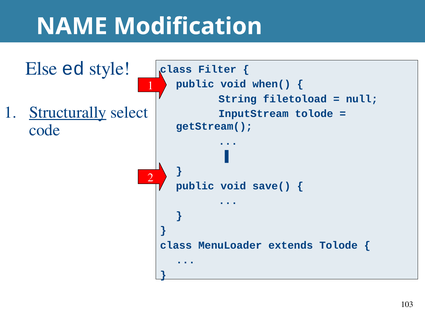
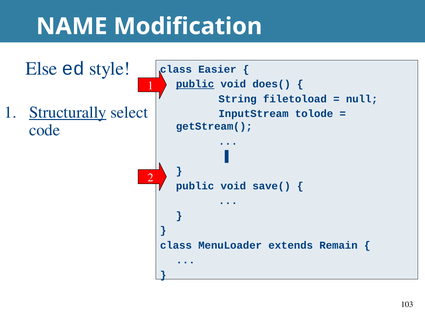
Filter: Filter -> Easier (217, 69)
public underline: none -> present (195, 84)
when(: when( -> does( (272, 84)
extends Tolode: Tolode -> Remain (339, 246)
